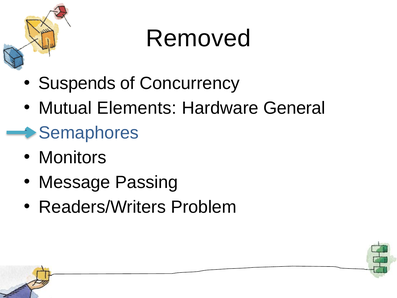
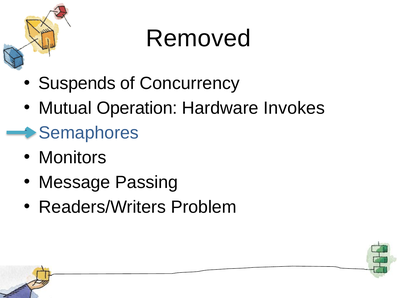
Elements: Elements -> Operation (137, 108)
General: General -> Invokes (294, 108)
